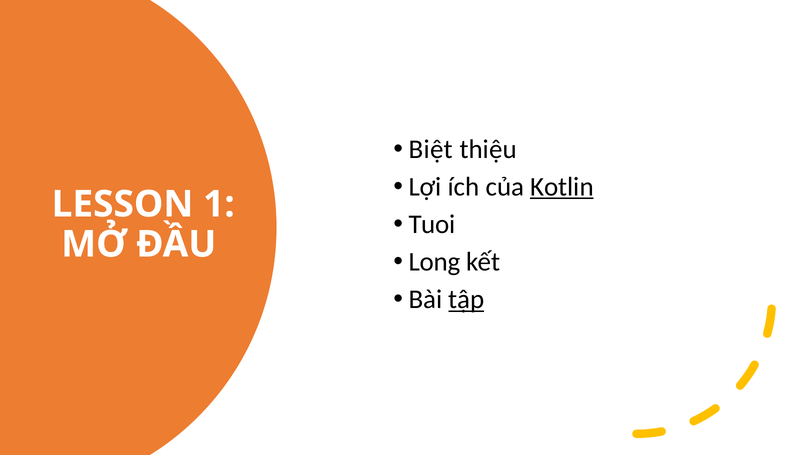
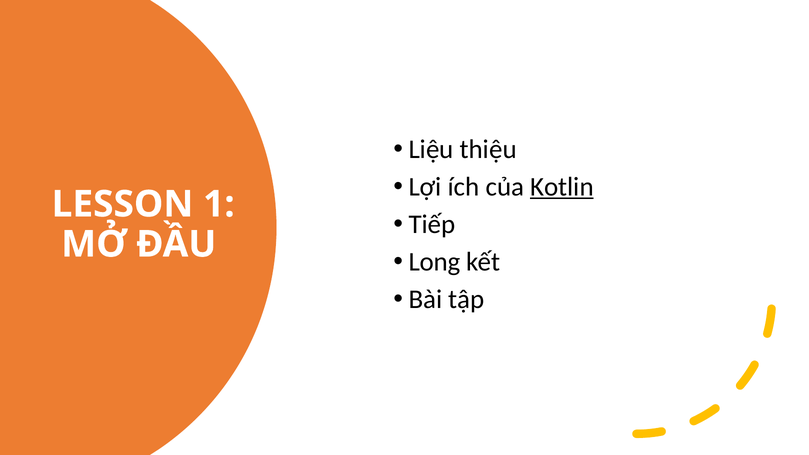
Biệt: Biệt -> Liệu (431, 149)
Tuoi: Tuoi -> Tiếp (432, 224)
tập underline: present -> none (466, 300)
